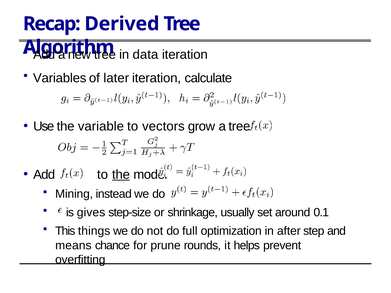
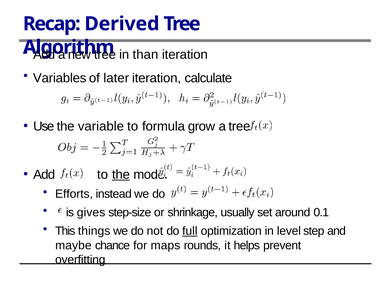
data: data -> than (145, 55)
vectors: vectors -> formula (164, 126)
Mining: Mining -> Efforts (74, 194)
full underline: none -> present (190, 231)
after: after -> level (289, 231)
means: means -> maybe (73, 246)
prune: prune -> maps (165, 246)
